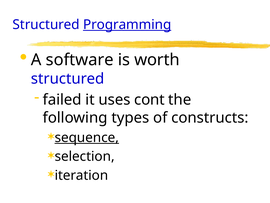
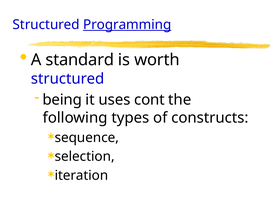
software: software -> standard (80, 60)
failed: failed -> being (62, 100)
sequence underline: present -> none (87, 137)
